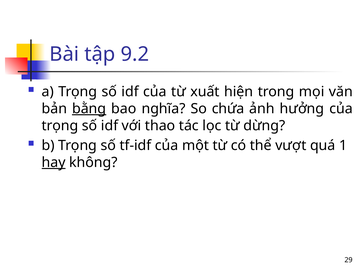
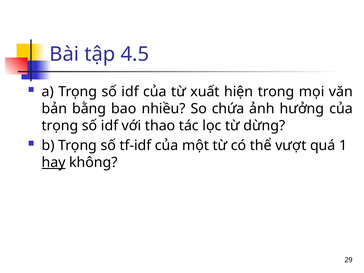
9.2: 9.2 -> 4.5 (135, 54)
bằng underline: present -> none (89, 109)
nghĩa: nghĩa -> nhiều (163, 109)
